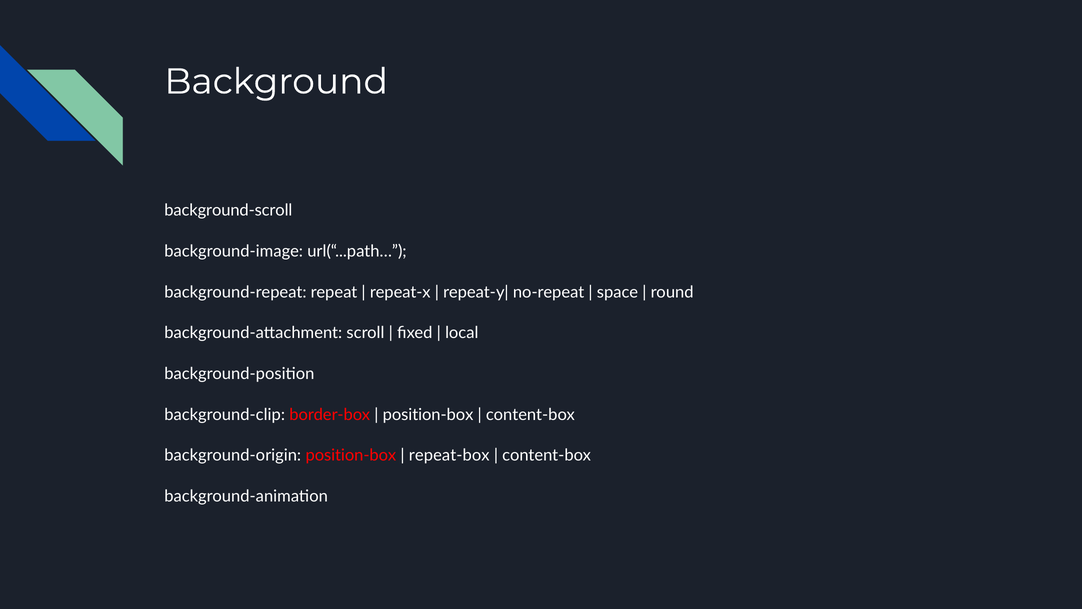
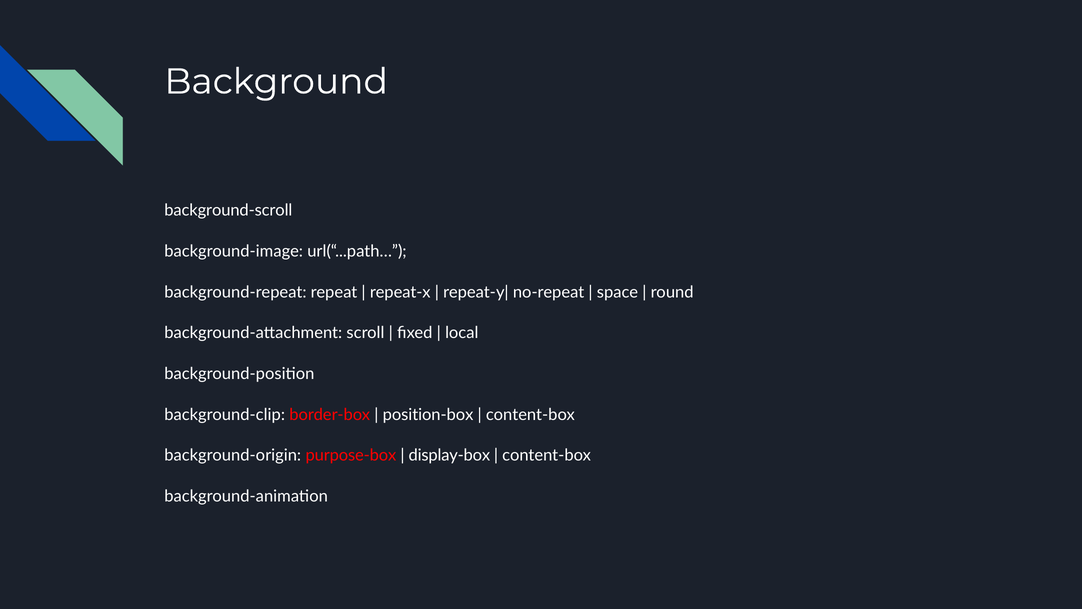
background-origin position-box: position-box -> purpose-box (351, 455)
repeat-box: repeat-box -> display-box (449, 455)
